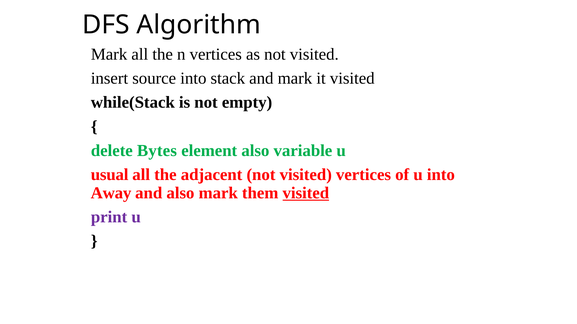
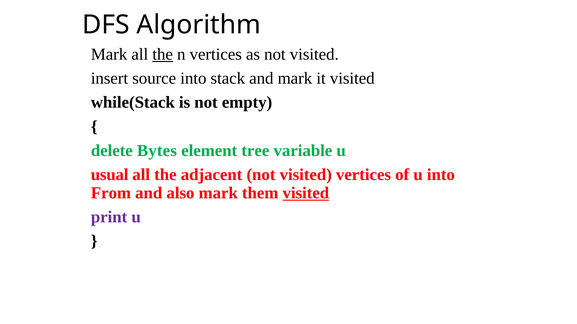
the underline: none -> present (163, 54)
element also: also -> tree (255, 151)
Away: Away -> From (111, 193)
